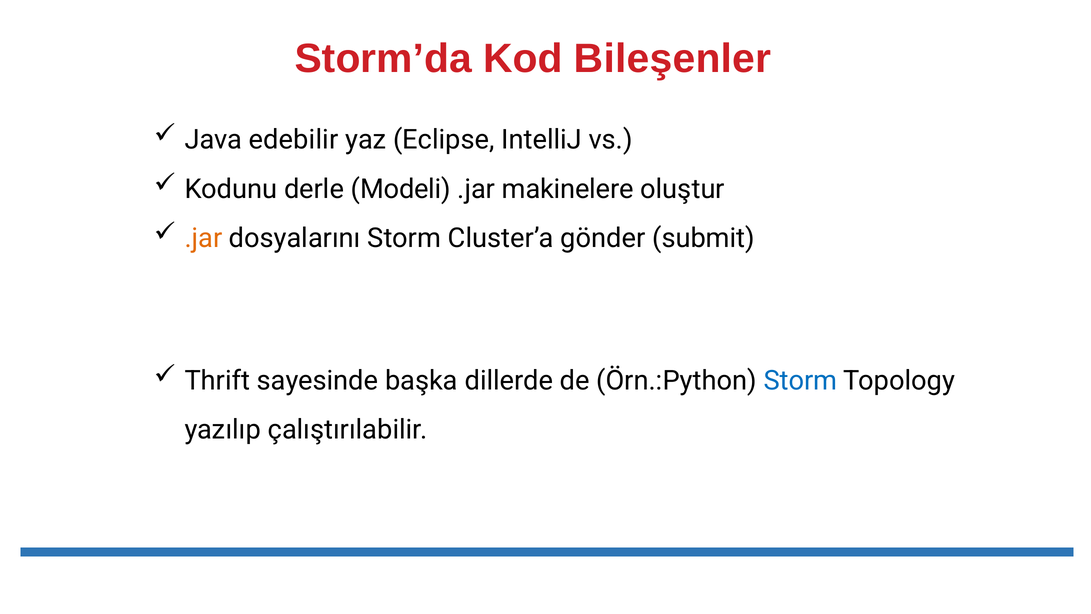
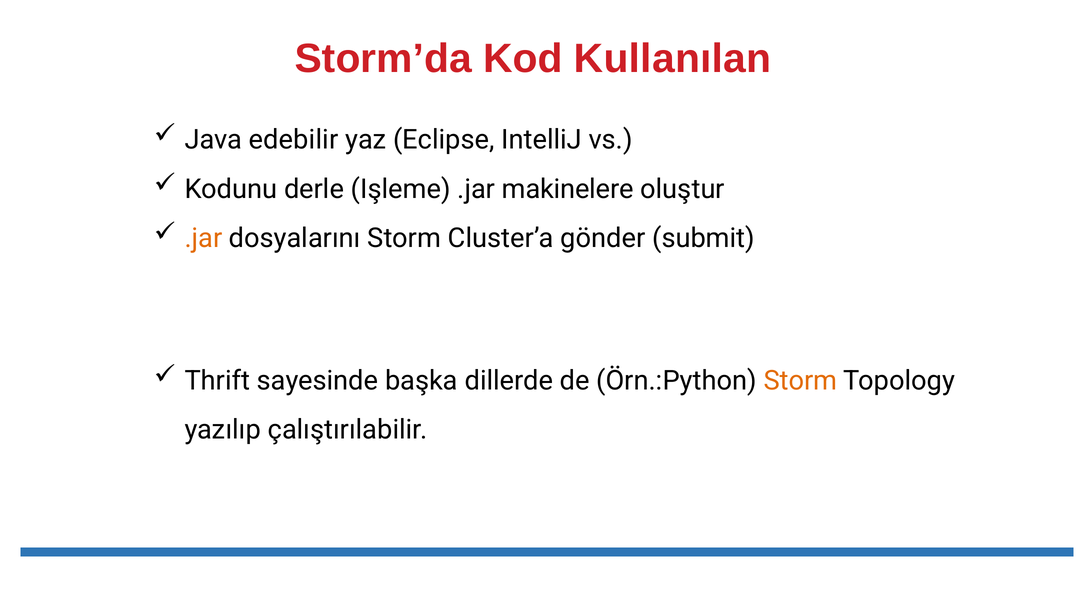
Bileşenler: Bileşenler -> Kullanılan (673, 59)
Modeli: Modeli -> Işleme (401, 189)
Storm colour: blue -> orange (800, 381)
